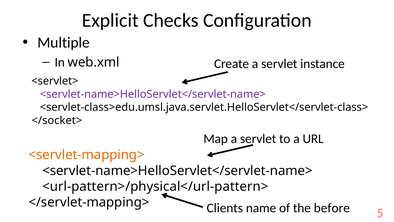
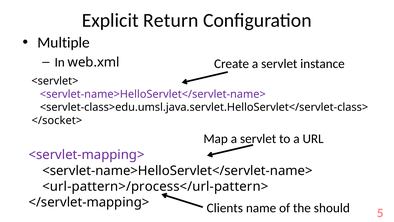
Checks: Checks -> Return (171, 20)
<servlet-mapping> colour: orange -> purple (87, 155)
<url-pattern>/physical</url-pattern>: <url-pattern>/physical</url-pattern> -> <url-pattern>/process</url-pattern> (155, 186)
before: before -> should (332, 208)
